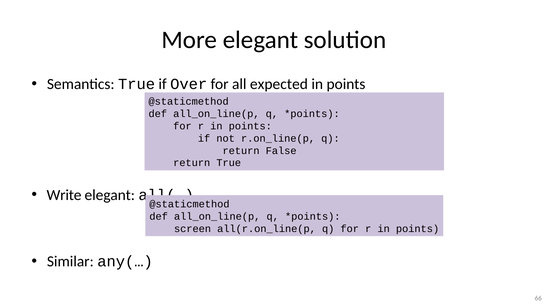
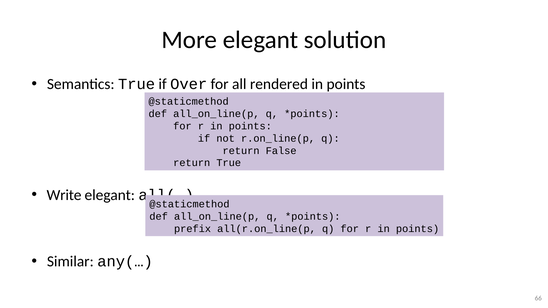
expected: expected -> rendered (279, 84)
screen: screen -> prefix (193, 229)
